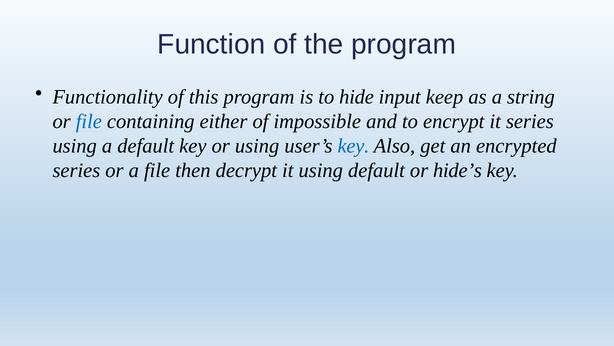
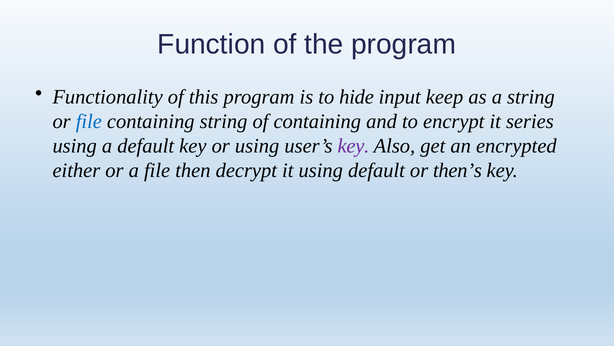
containing either: either -> string (224, 121)
of impossible: impossible -> containing (317, 121)
key colour: blue -> purple (353, 146)
series: series -> either (76, 170)
hide’s: hide’s -> then’s (457, 170)
